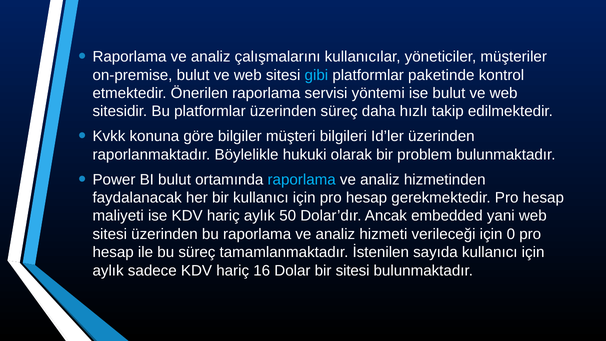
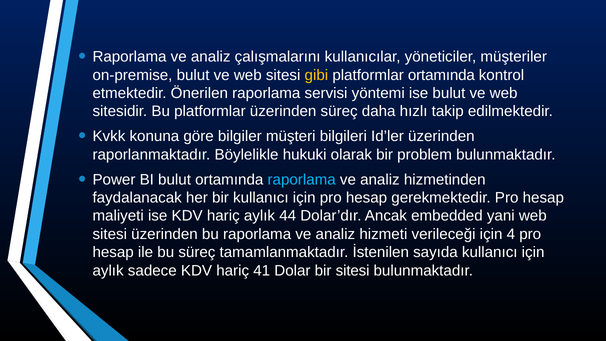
gibi colour: light blue -> yellow (316, 75)
platformlar paketinde: paketinde -> ortamında (441, 75)
50: 50 -> 44 (288, 216)
0: 0 -> 4 (511, 234)
16: 16 -> 41 (262, 270)
